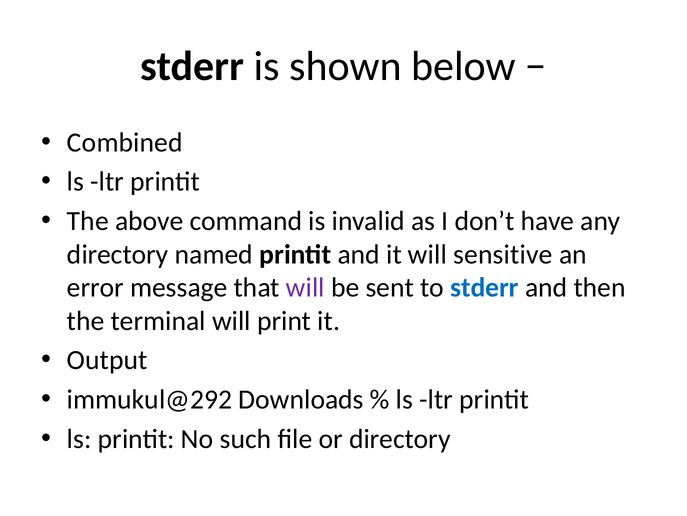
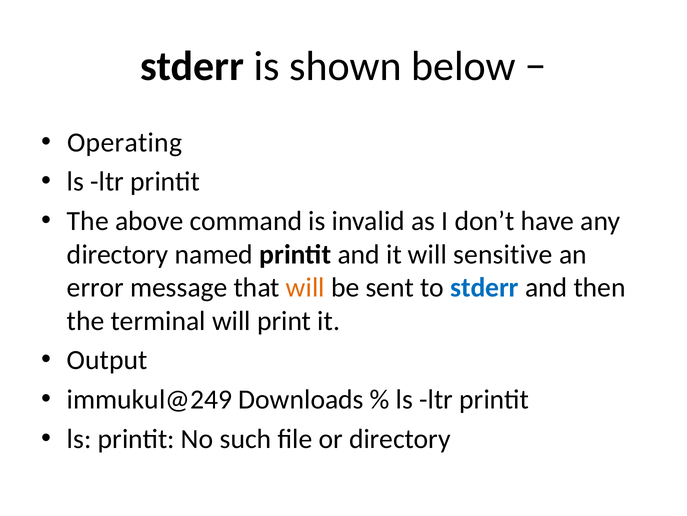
Combined: Combined -> Operating (125, 142)
will colour: purple -> orange (305, 287)
immukul@292: immukul@292 -> immukul@249 (149, 399)
